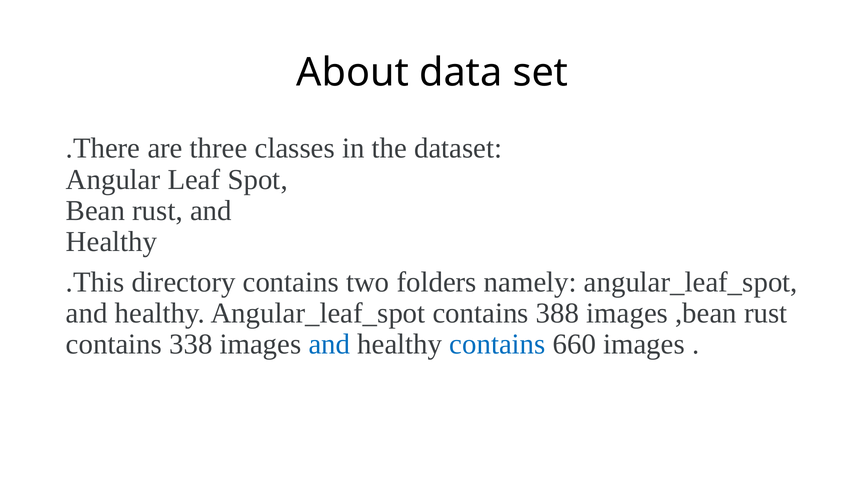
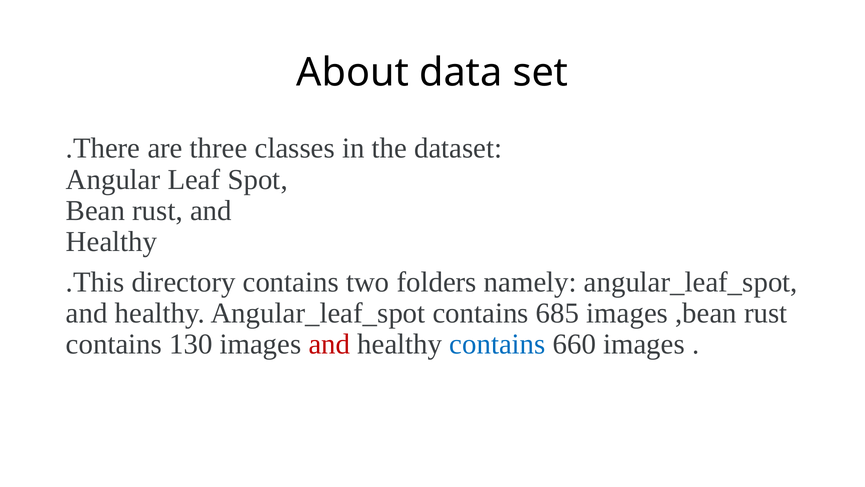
388: 388 -> 685 (557, 313)
338: 338 -> 130 (191, 344)
and colour: blue -> red (329, 344)
